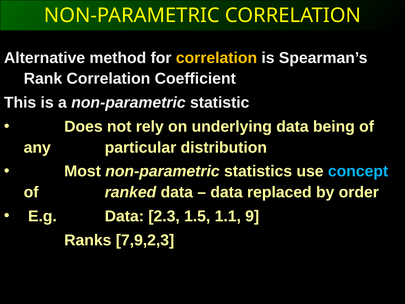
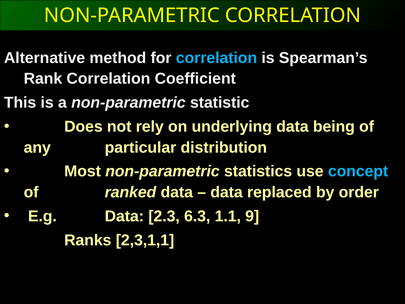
correlation colour: yellow -> light blue (217, 58)
1.5: 1.5 -> 6.3 (197, 216)
7,9,2,3: 7,9,2,3 -> 2,3,1,1 (145, 240)
